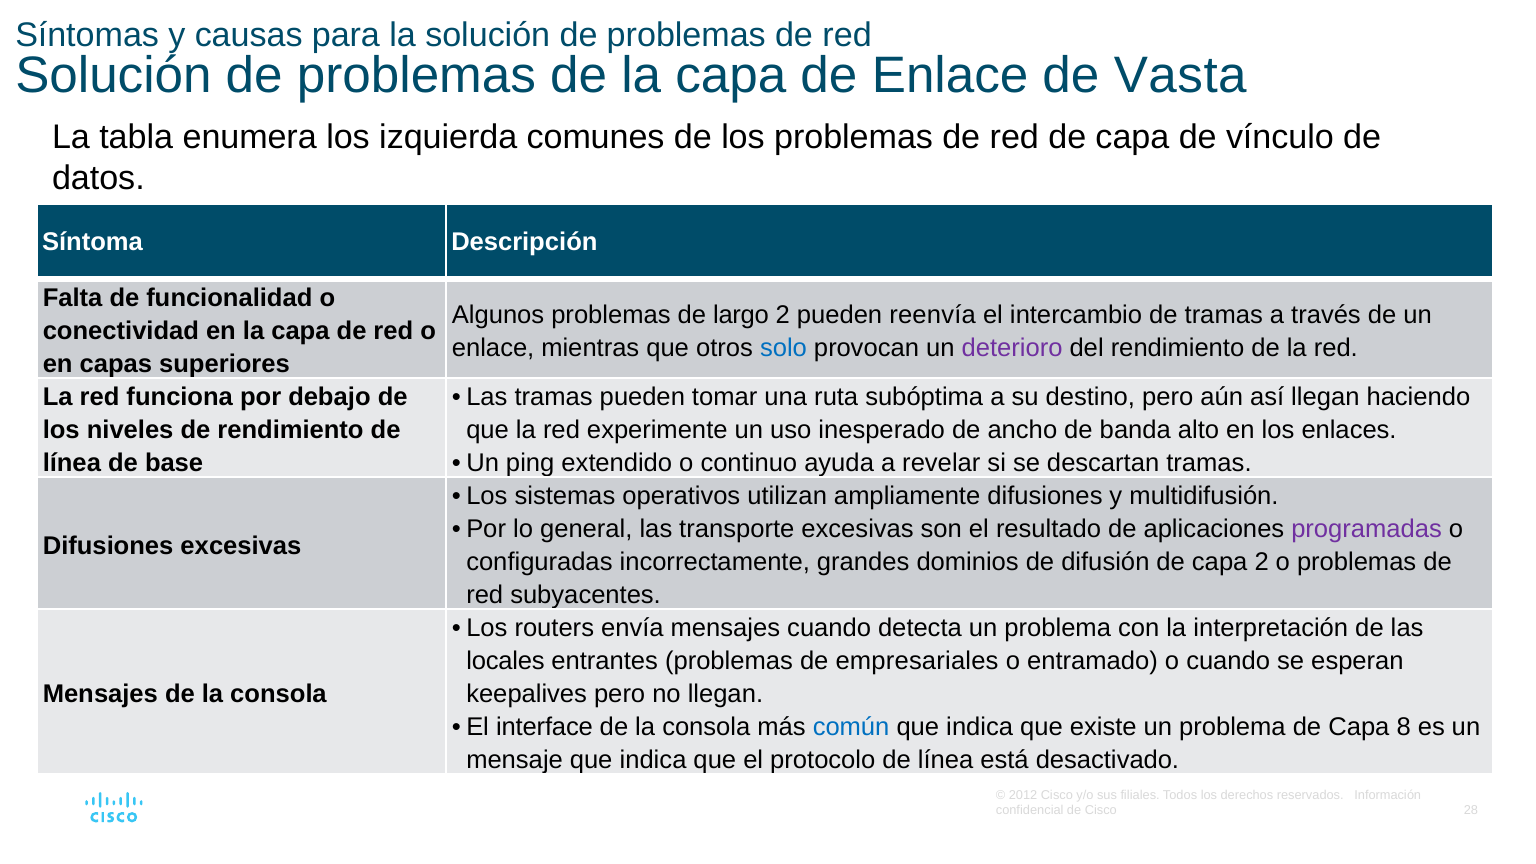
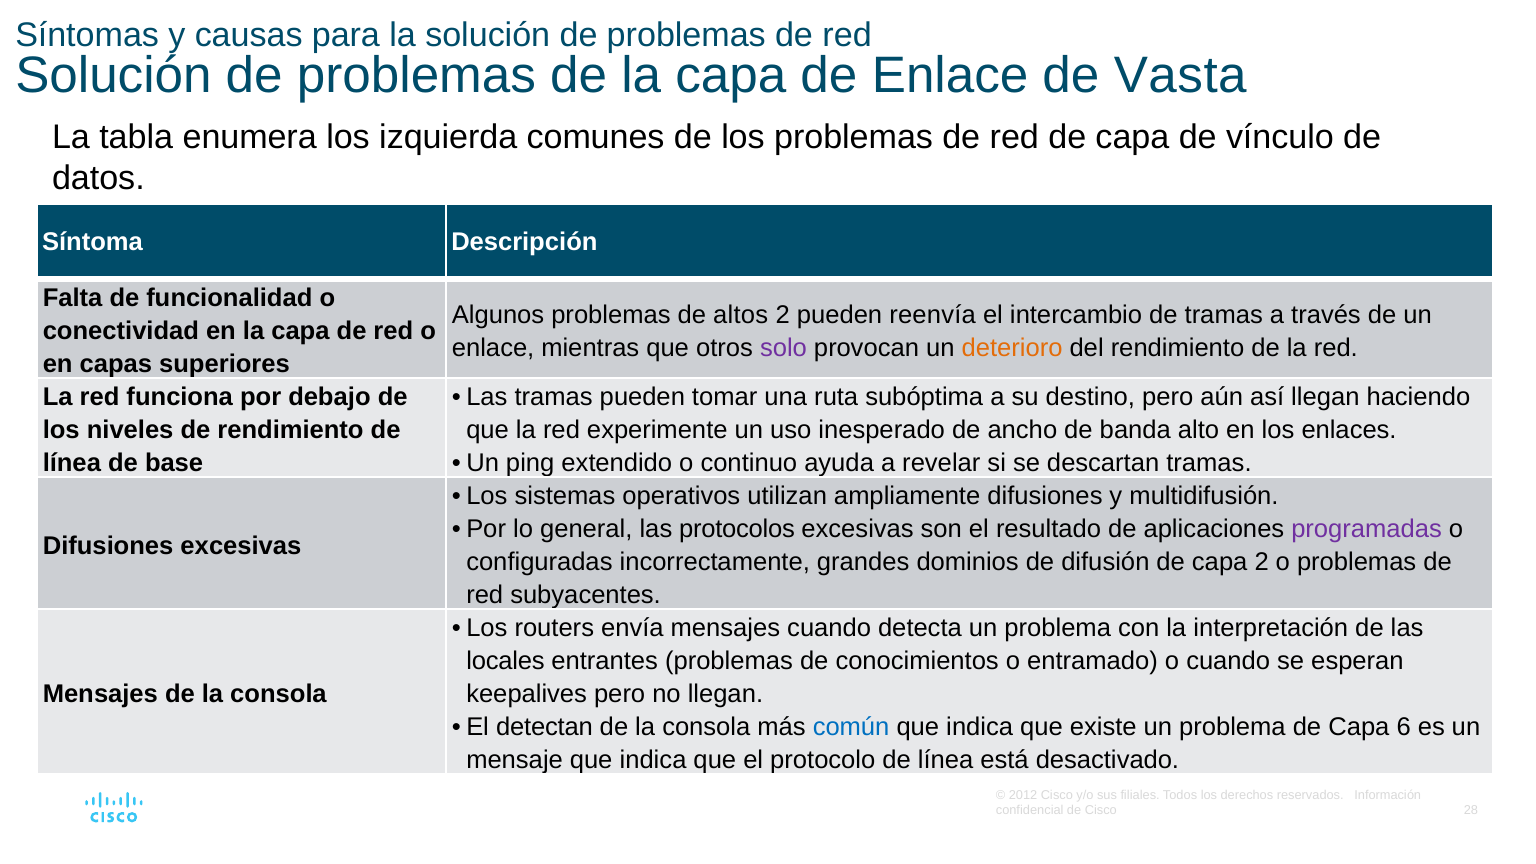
largo: largo -> altos (741, 315)
solo colour: blue -> purple (783, 348)
deterioro colour: purple -> orange (1012, 348)
transporte: transporte -> protocolos (737, 529)
empresariales: empresariales -> conocimientos (917, 661)
interface: interface -> detectan (544, 727)
8: 8 -> 6 (1404, 727)
